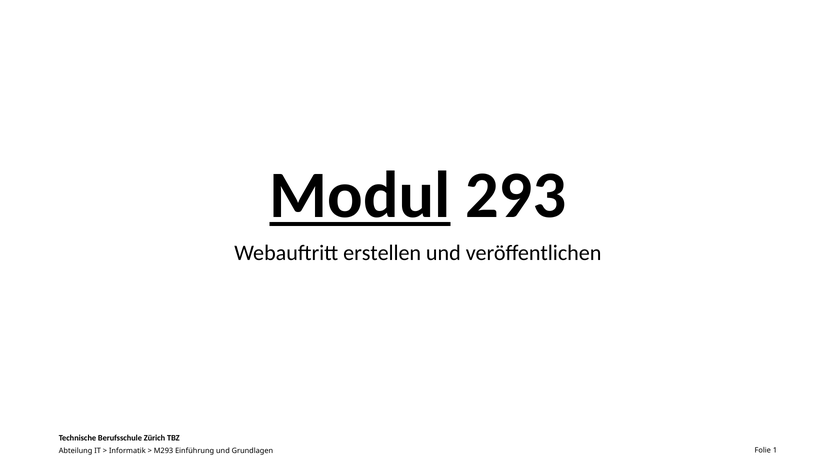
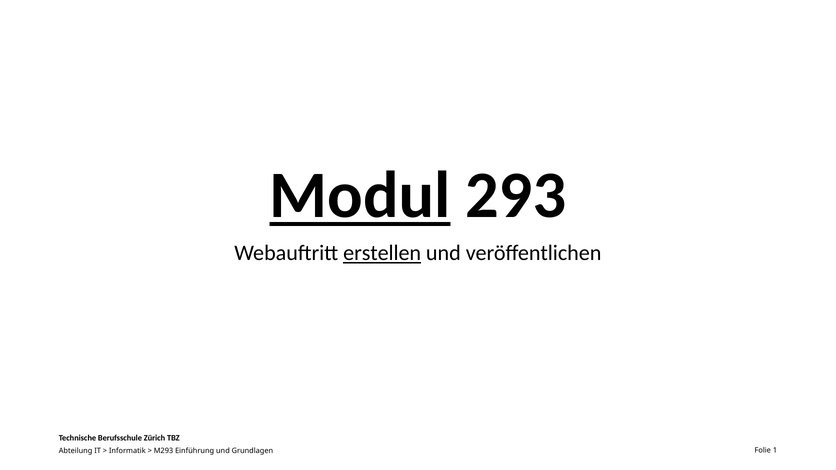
erstellen underline: none -> present (382, 253)
